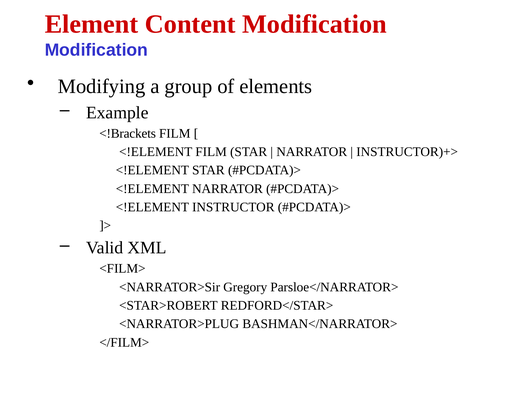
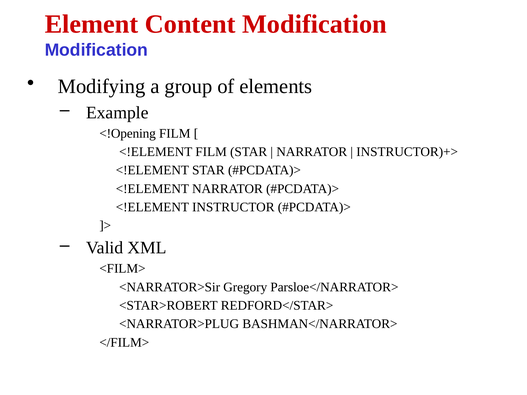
<!Brackets: <!Brackets -> <!Opening (128, 134)
